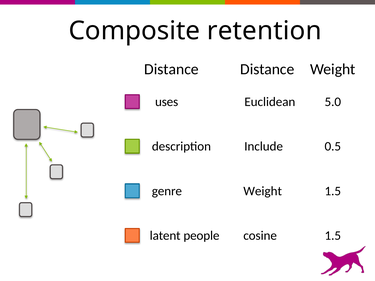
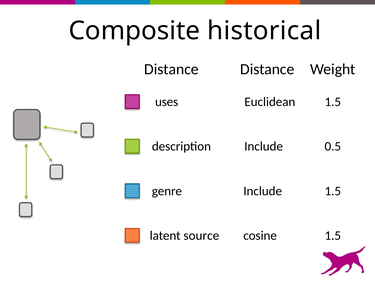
retention: retention -> historical (264, 31)
Euclidean 5.0: 5.0 -> 1.5 (333, 102)
genre Weight: Weight -> Include (263, 191)
people: people -> source (201, 236)
